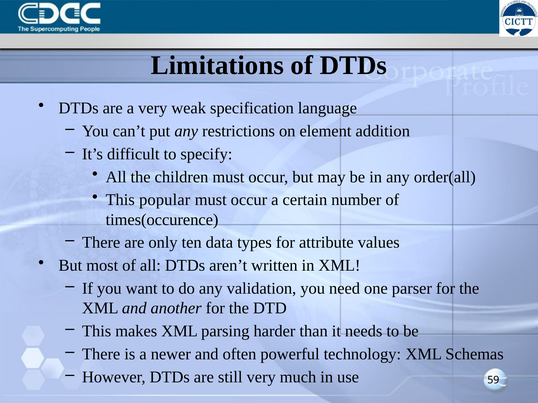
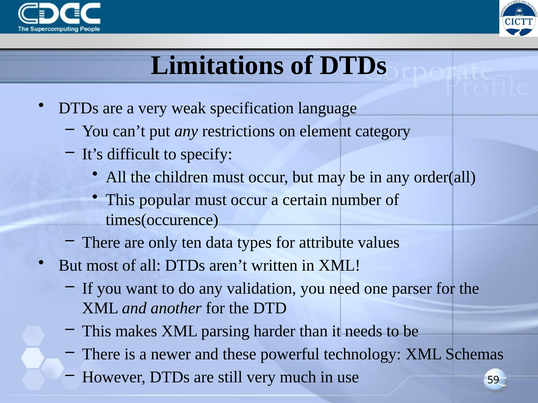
addition: addition -> category (383, 131)
often: often -> these (239, 355)
